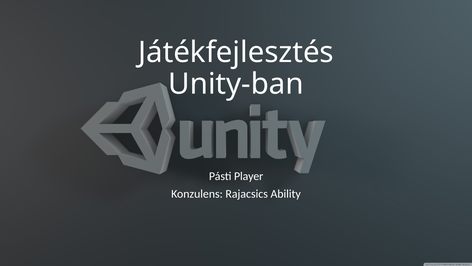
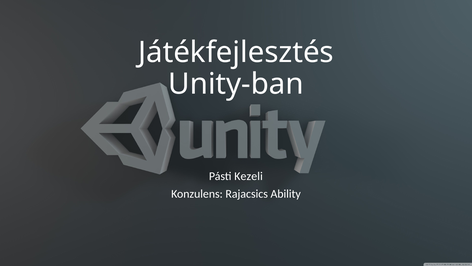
Player: Player -> Kezeli (249, 176)
